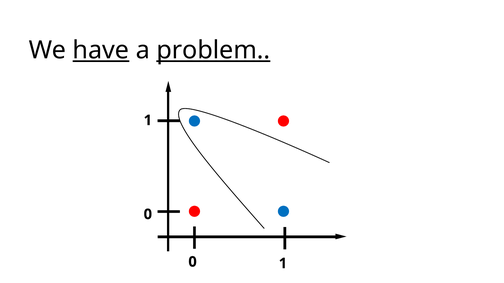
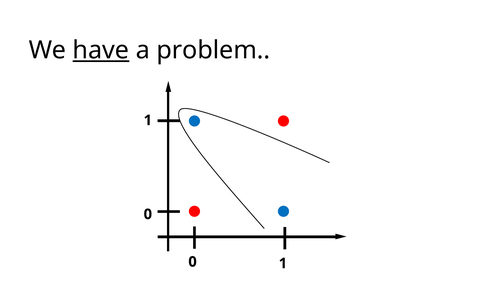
problem underline: present -> none (213, 50)
